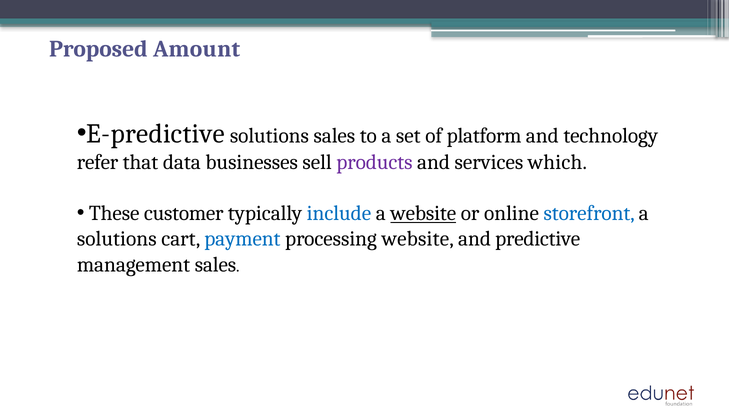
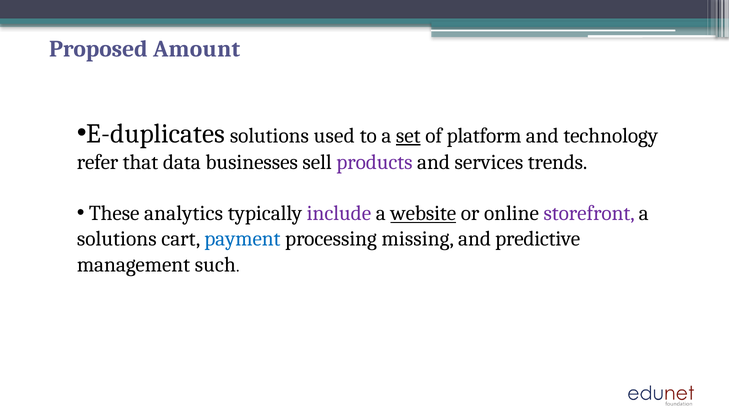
E-predictive: E-predictive -> E-duplicates (156, 134)
solutions sales: sales -> used (334, 136)
set underline: none -> present (408, 136)
which: which -> trends (558, 162)
customer: customer -> analytics (184, 213)
include colour: blue -> purple (339, 213)
storefront colour: blue -> purple (589, 213)
processing website: website -> missing (418, 239)
management sales: sales -> such (215, 265)
